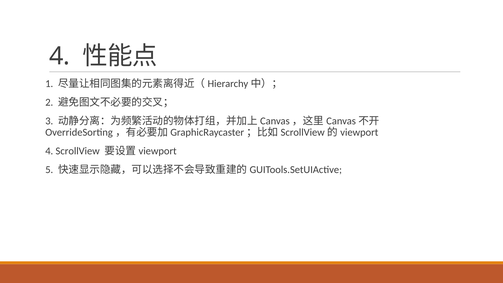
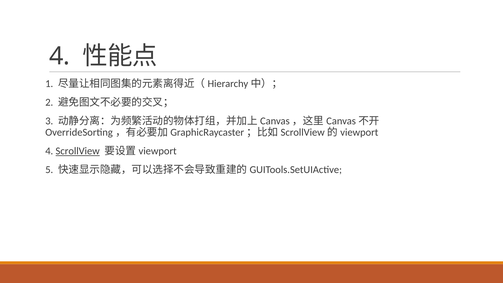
ScrollView underline: none -> present (78, 151)
